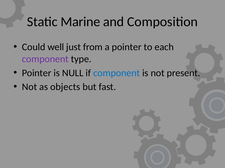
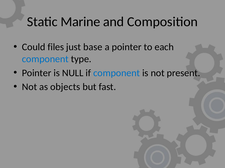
well: well -> files (56, 47)
from: from -> base (93, 47)
component colour: purple -> blue (45, 59)
